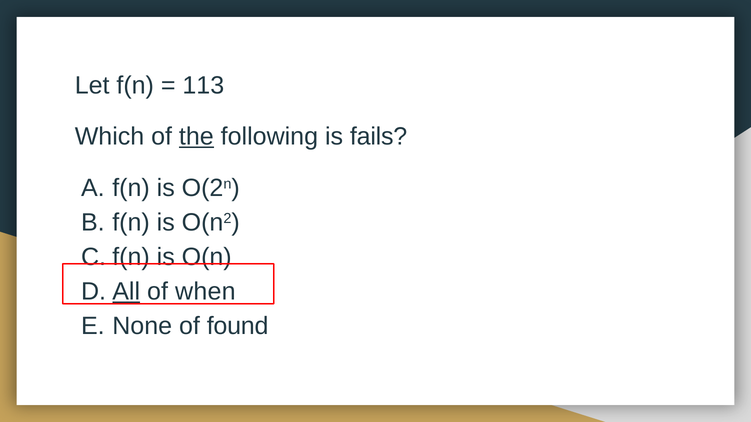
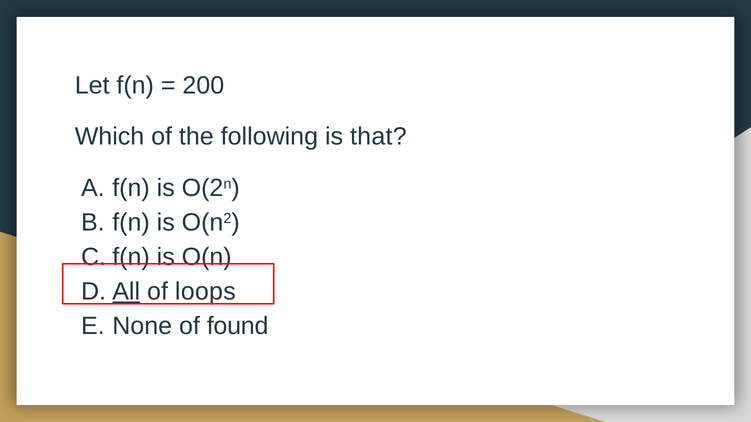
113: 113 -> 200 (203, 86)
the underline: present -> none (196, 137)
fails: fails -> that (378, 137)
when: when -> loops (205, 292)
